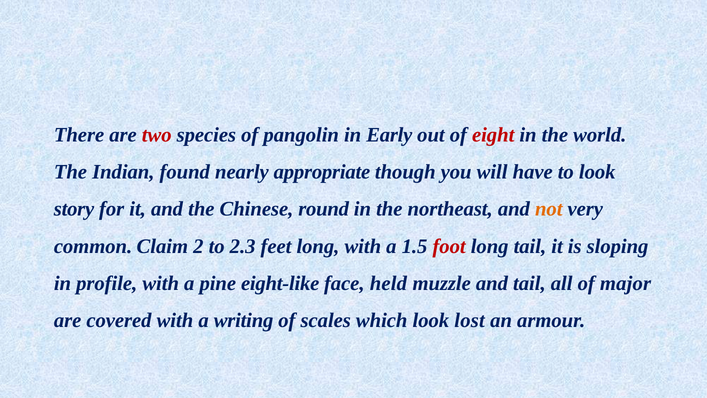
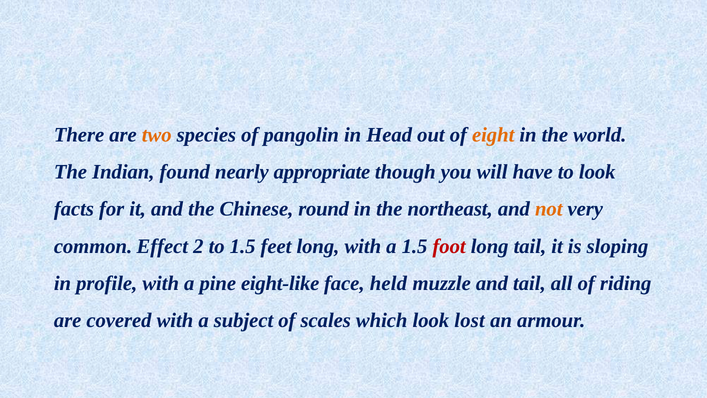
two colour: red -> orange (157, 135)
Early: Early -> Head (389, 135)
eight colour: red -> orange (493, 135)
story: story -> facts (74, 209)
Claim: Claim -> Effect (162, 246)
to 2.3: 2.3 -> 1.5 (243, 246)
major: major -> riding (626, 283)
writing: writing -> subject (243, 320)
